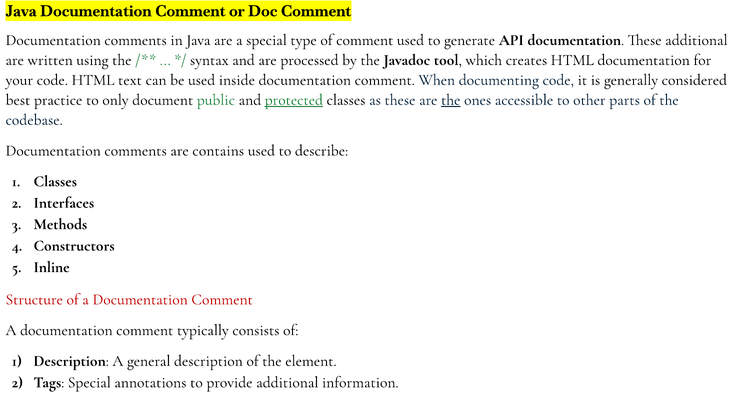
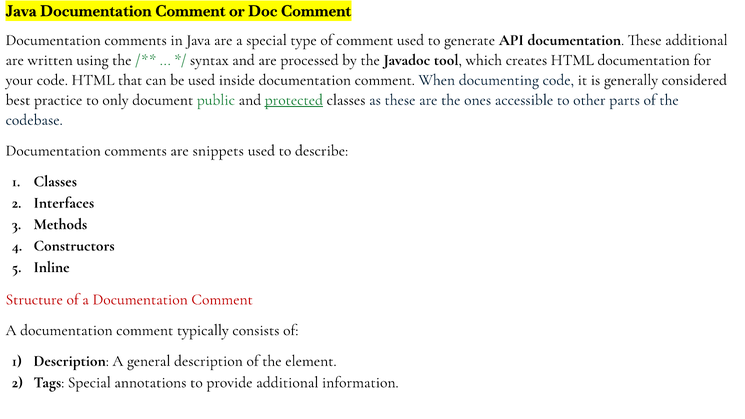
text: text -> that (130, 80)
the underline: present -> none (451, 100)
contains: contains -> snippets (218, 150)
